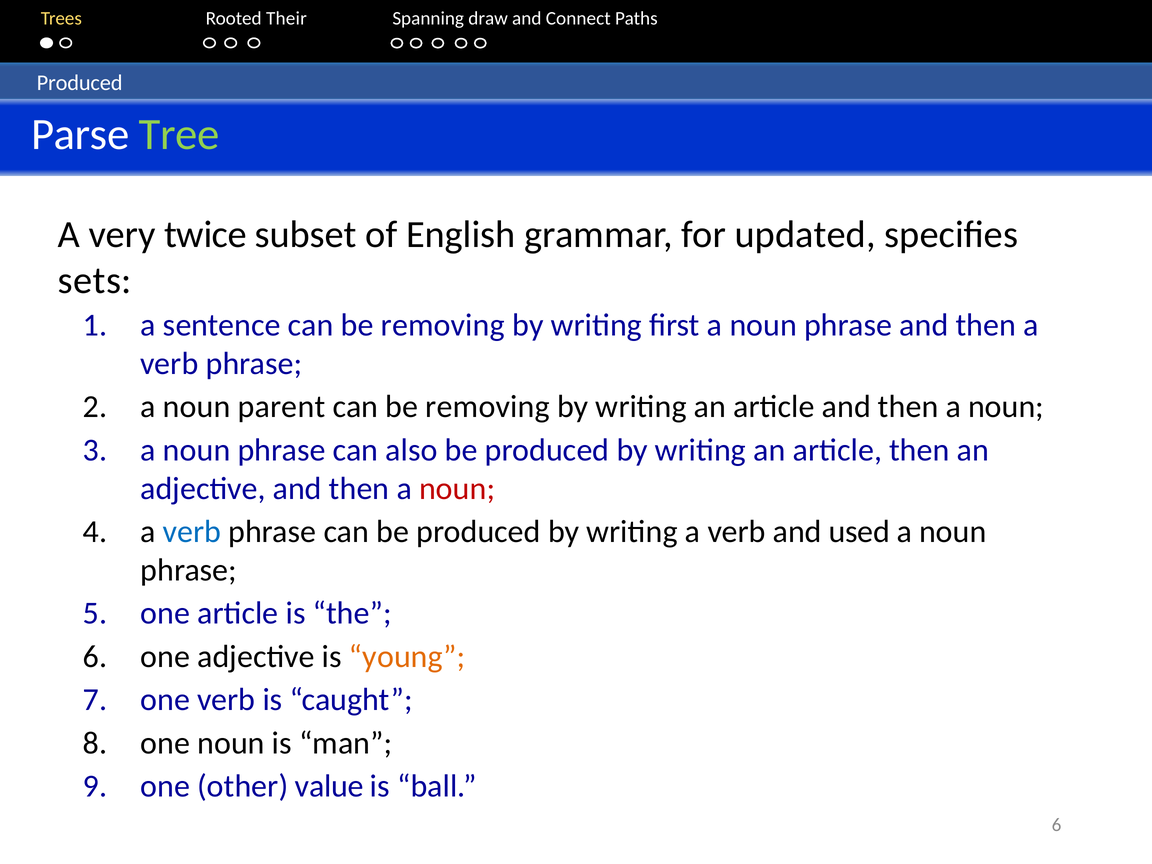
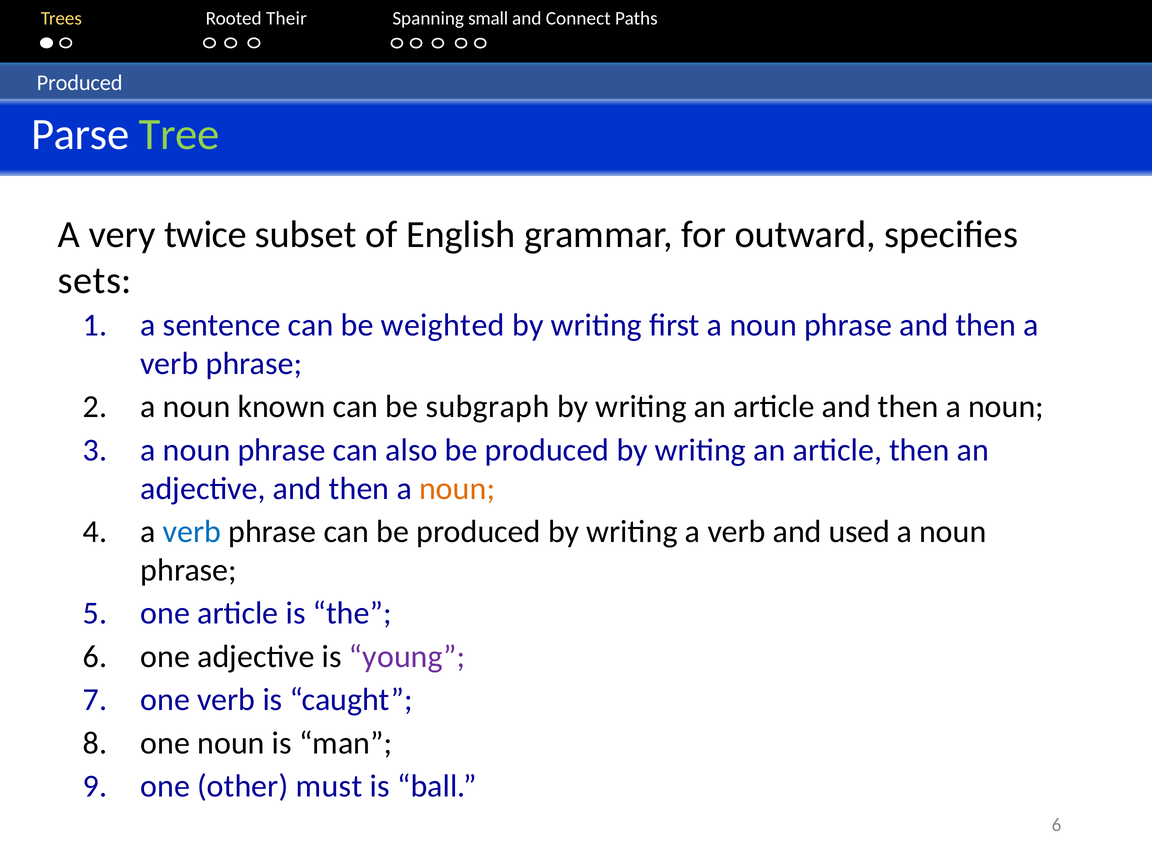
draw: draw -> small (488, 18)
updated: updated -> outward (805, 234)
sentence can be removing: removing -> weighted (443, 325)
parent: parent -> known (282, 407)
removing: removing -> subgraph (488, 407)
noun colour: red -> orange (457, 489)
young colour: orange -> purple (407, 657)
value: value -> must (329, 786)
